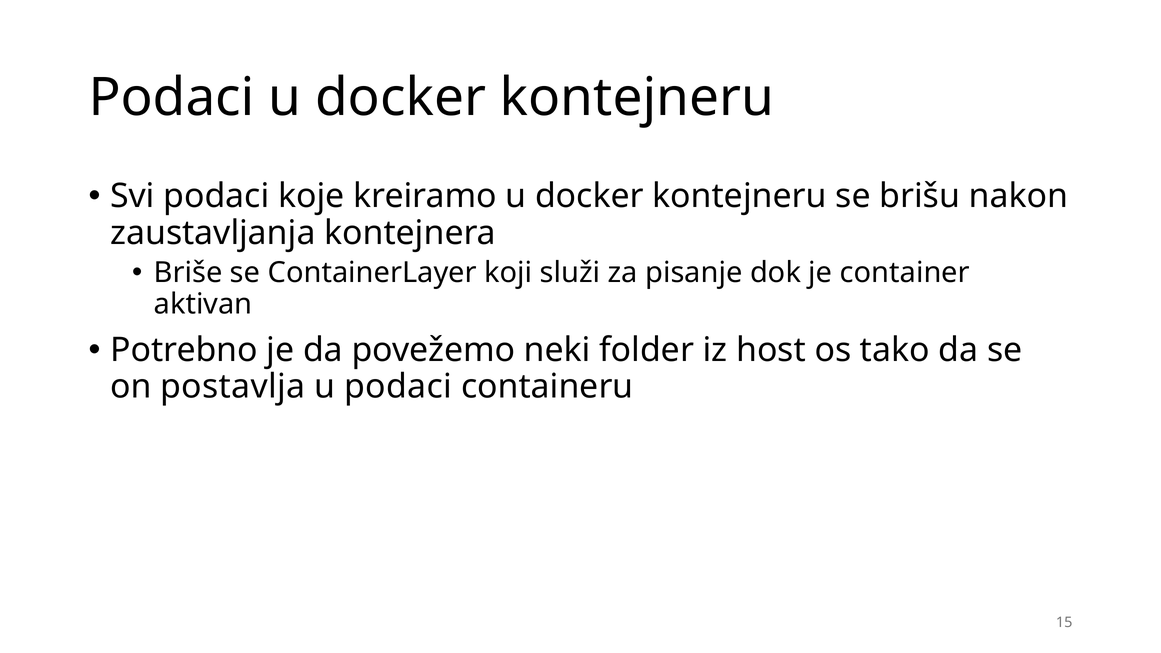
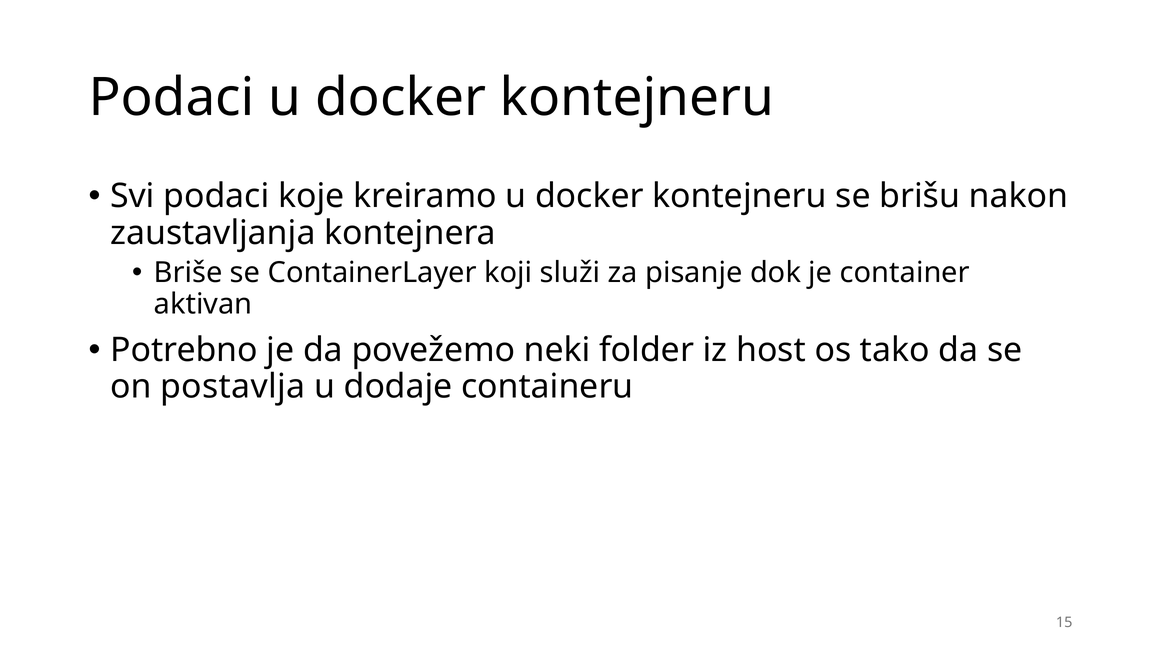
u podaci: podaci -> dodaje (398, 387)
